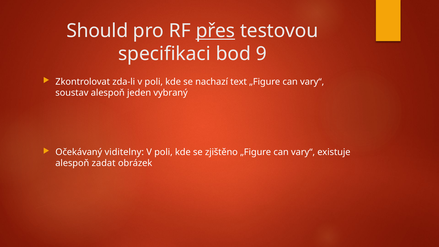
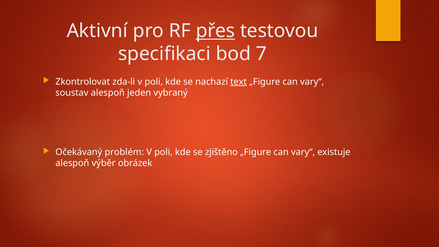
Should: Should -> Aktivní (97, 31)
9: 9 -> 7 (261, 54)
text underline: none -> present (239, 82)
viditelny: viditelny -> problém (124, 152)
zadat: zadat -> výběr (104, 163)
